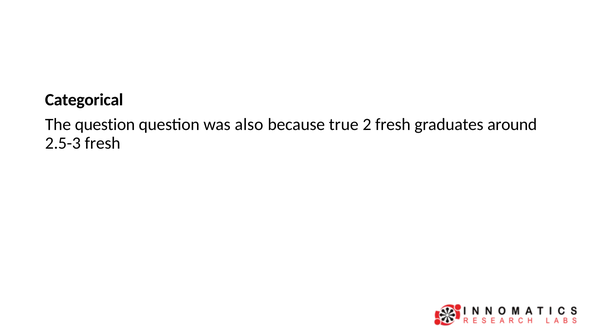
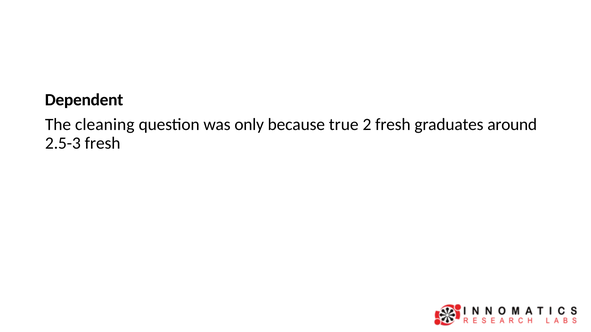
Categorical: Categorical -> Dependent (84, 100)
The question: question -> cleaning (105, 125)
also: also -> only (249, 125)
